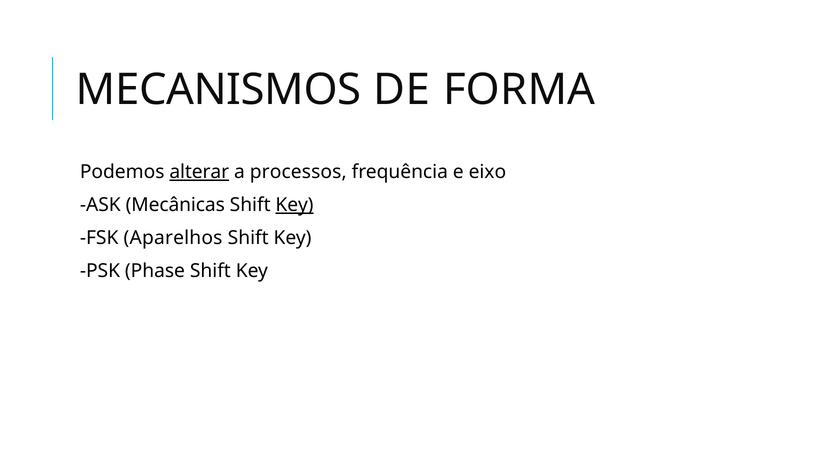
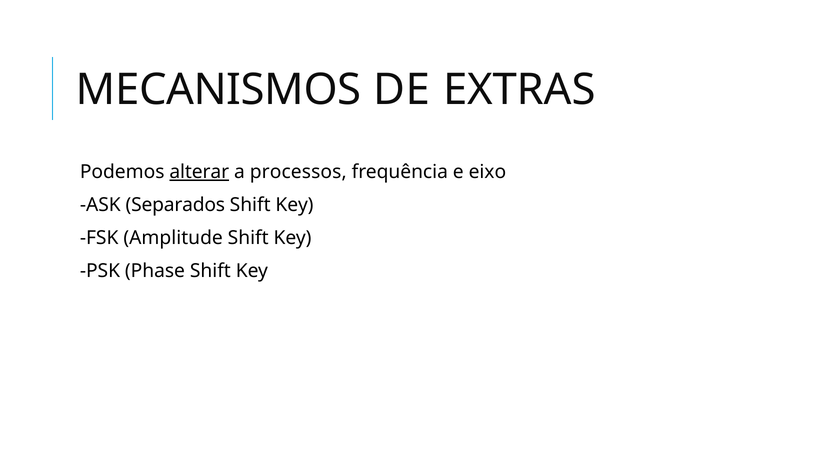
FORMA: FORMA -> EXTRAS (519, 90)
Mecânicas: Mecânicas -> Separados (175, 205)
Key underline: present -> none (294, 205)
Aparelhos: Aparelhos -> Amplitude (173, 238)
